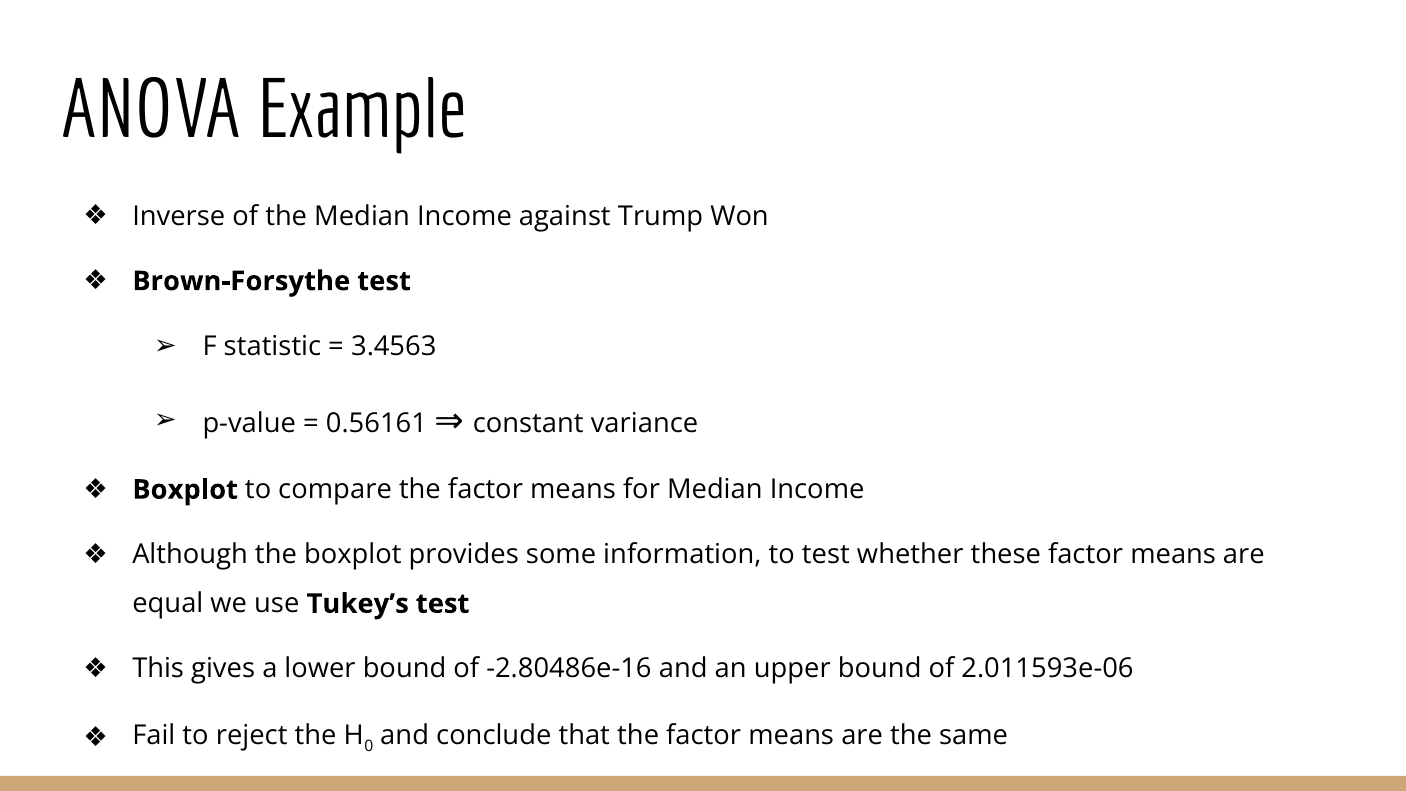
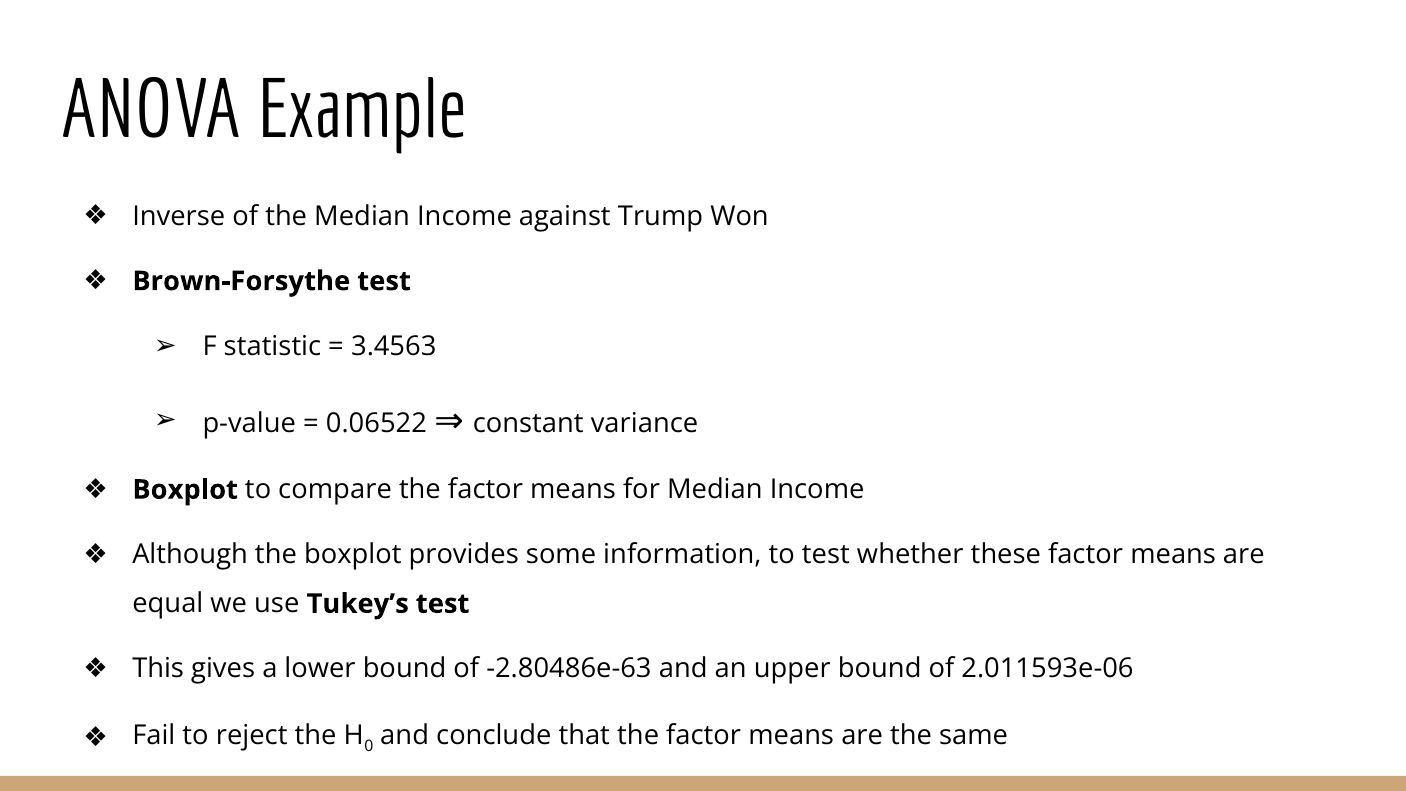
0.56161: 0.56161 -> 0.06522 (376, 423)
-2.80486e-16: -2.80486e-16 -> -2.80486e-63 (569, 669)
